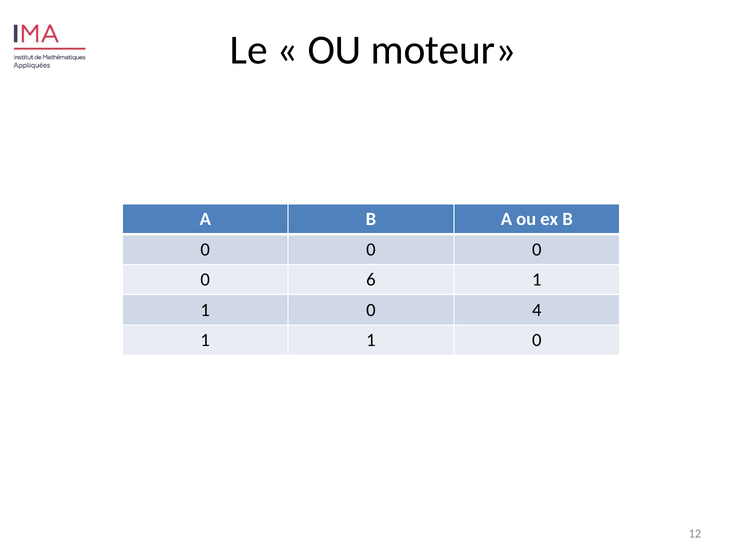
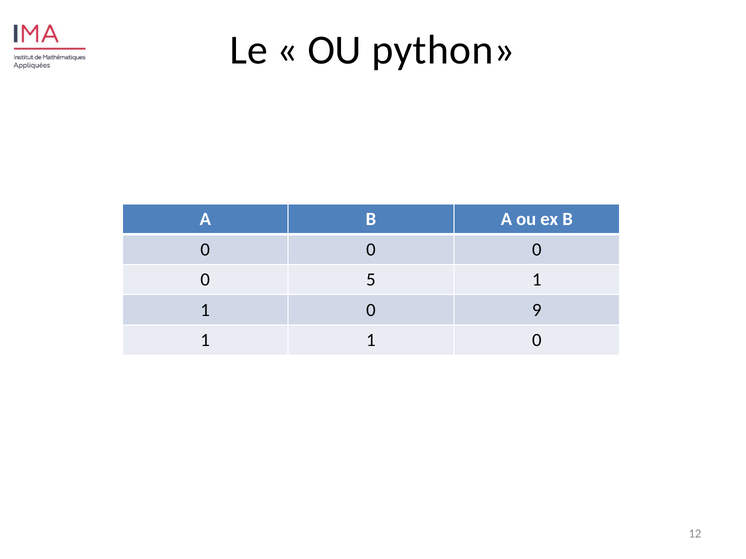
moteur: moteur -> python (443, 50)
6: 6 -> 5 (371, 280)
4: 4 -> 9 (537, 310)
